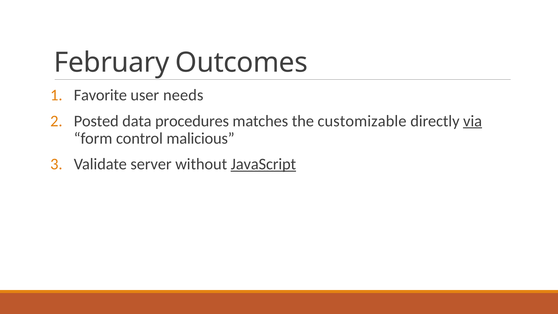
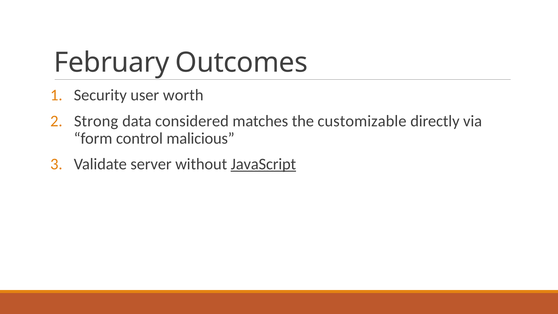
Favorite: Favorite -> Security (100, 95)
needs: needs -> worth (183, 95)
Posted: Posted -> Strong (96, 121)
procedures: procedures -> considered (192, 121)
via underline: present -> none (473, 121)
